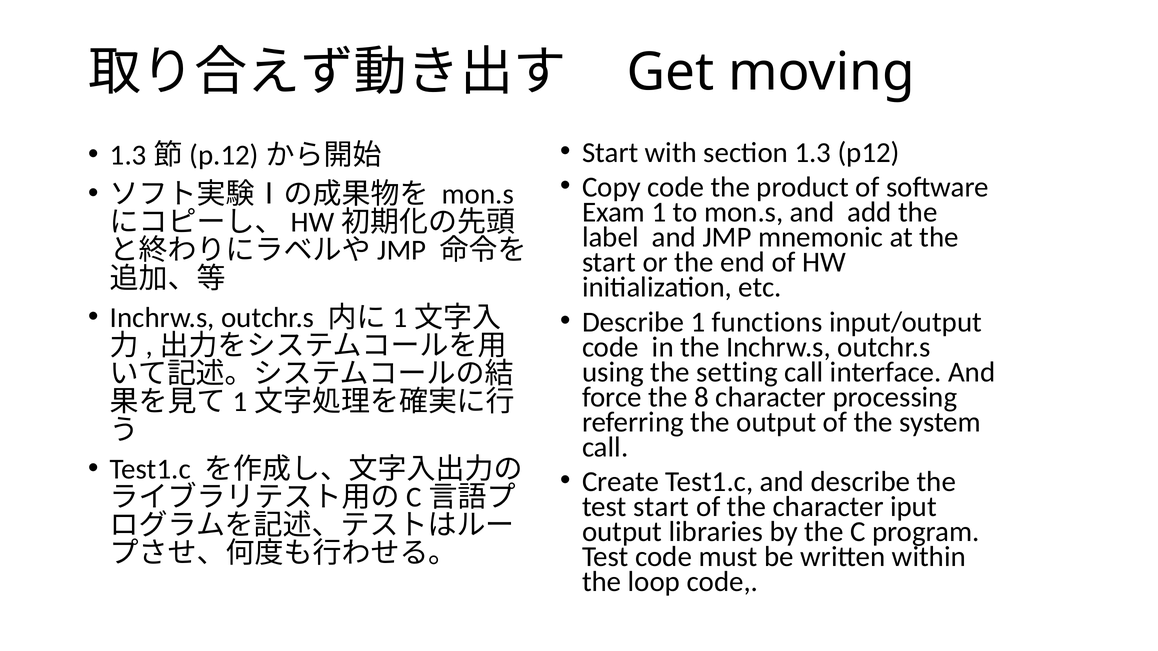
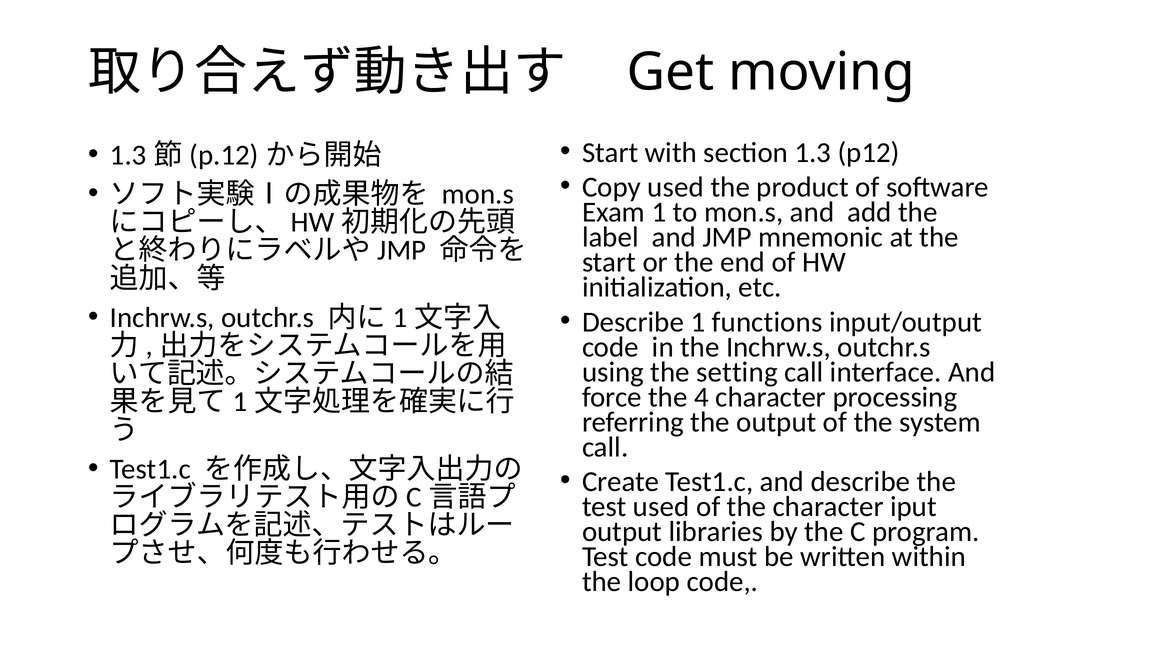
Copy code: code -> used (676, 187)
8: 8 -> 4 (701, 397)
test start: start -> used (661, 507)
